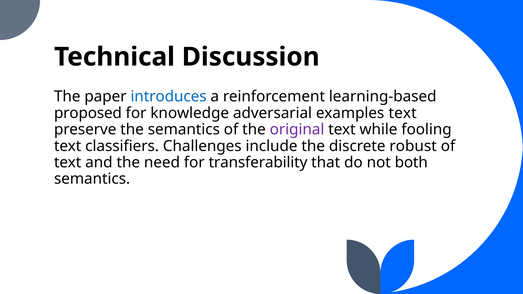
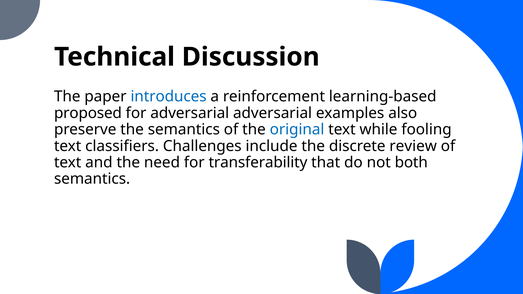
for knowledge: knowledge -> adversarial (190, 113)
examples text: text -> also (403, 113)
original colour: purple -> blue (297, 130)
robust: robust -> review (413, 146)
